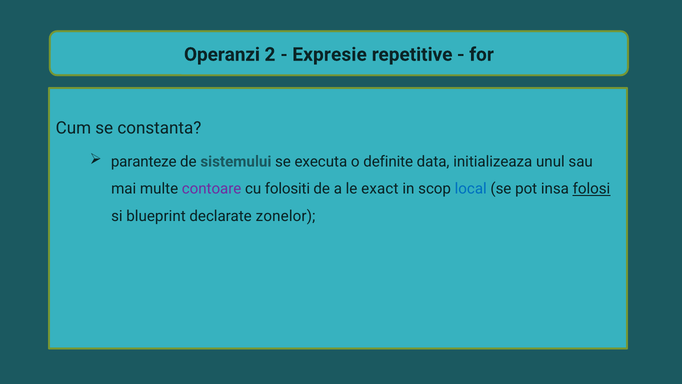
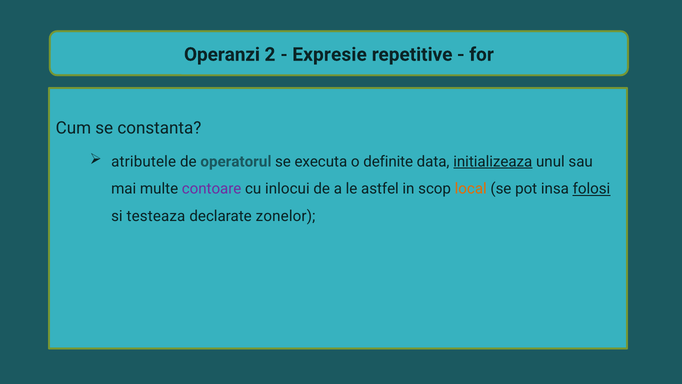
paranteze: paranteze -> atributele (144, 161)
sistemului: sistemului -> operatorul (236, 161)
initializeaza underline: none -> present (493, 161)
folositi: folositi -> inlocui (287, 189)
exact: exact -> astfel (380, 189)
local colour: blue -> orange (471, 189)
blueprint: blueprint -> testeaza (156, 216)
